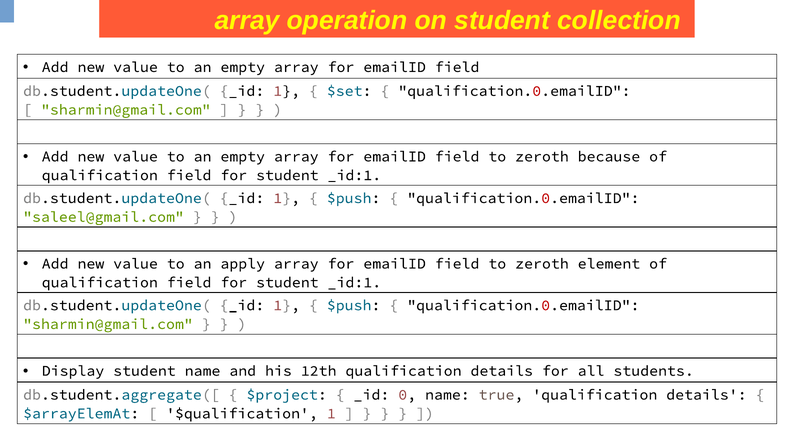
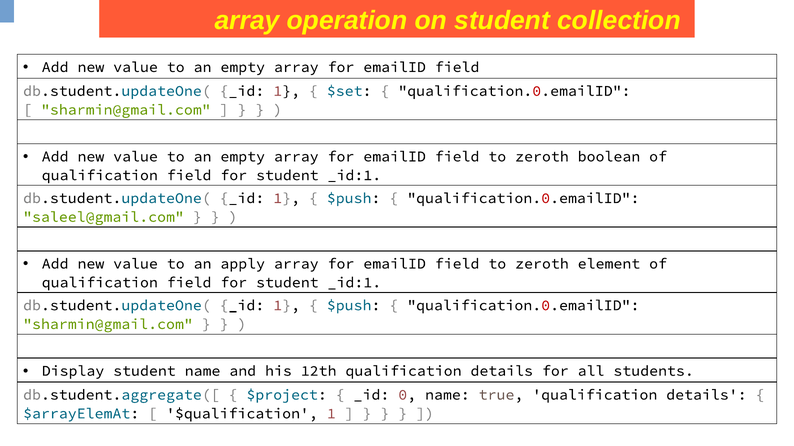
because: because -> boolean (609, 157)
